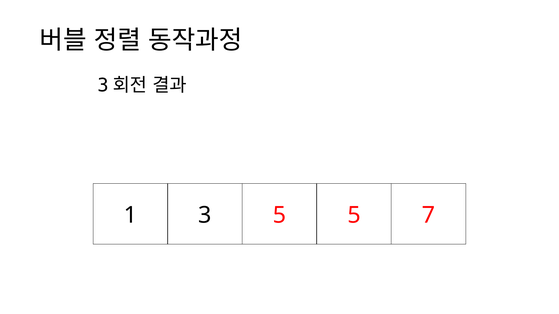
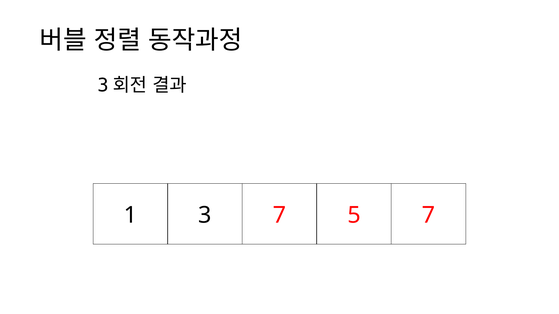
3 5: 5 -> 7 (280, 215)
